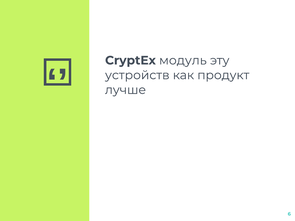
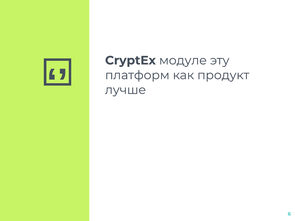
модуль: модуль -> модуле (183, 60)
устройств: устройств -> платформ (137, 75)
